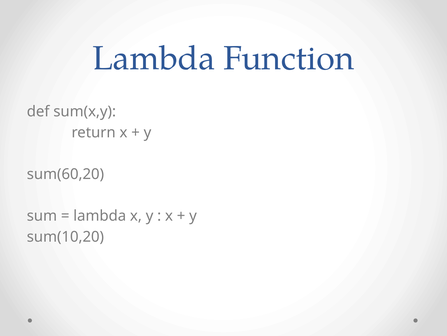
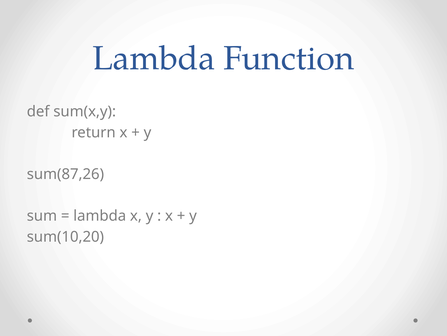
sum(60,20: sum(60,20 -> sum(87,26 (65, 174)
